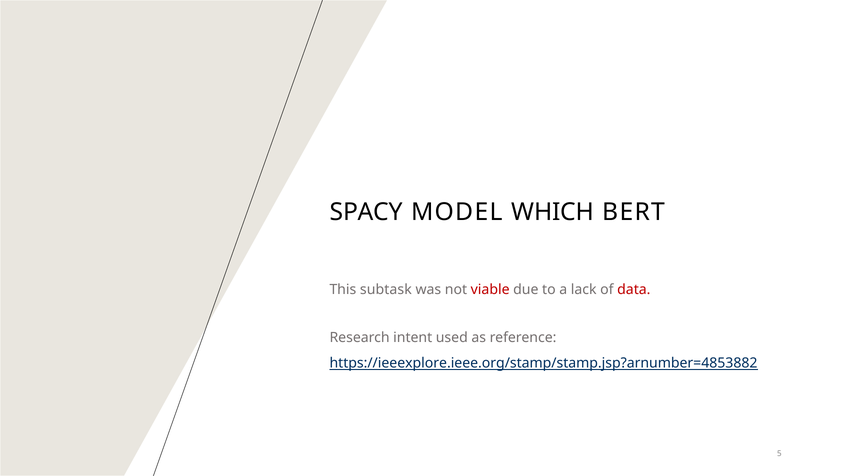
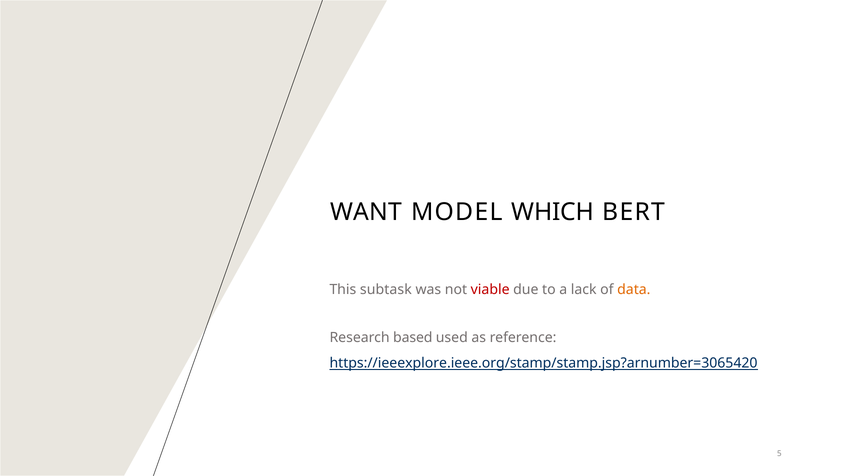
SPACY: SPACY -> WANT (366, 212)
data colour: red -> orange (634, 289)
intent: intent -> based (413, 337)
https://ieeexplore.ieee.org/stamp/stamp.jsp?arnumber=4853882: https://ieeexplore.ieee.org/stamp/stamp.jsp?arnumber=4853882 -> https://ieeexplore.ieee.org/stamp/stamp.jsp?arnumber=3065420 (544, 363)
